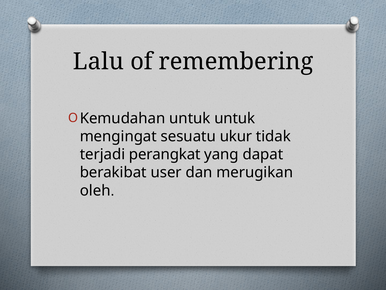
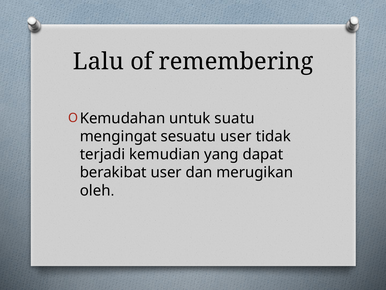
untuk untuk: untuk -> suatu (235, 118)
sesuatu ukur: ukur -> user (236, 136)
perangkat: perangkat -> kemudian (165, 154)
